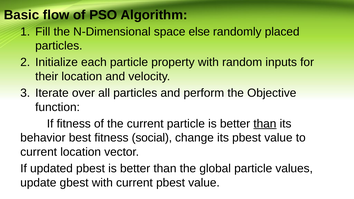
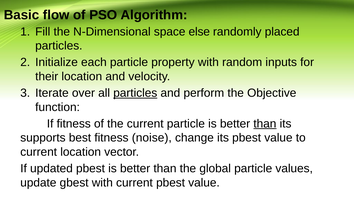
particles underline: none -> present (135, 93)
behavior: behavior -> supports (43, 138)
social: social -> noise (152, 138)
